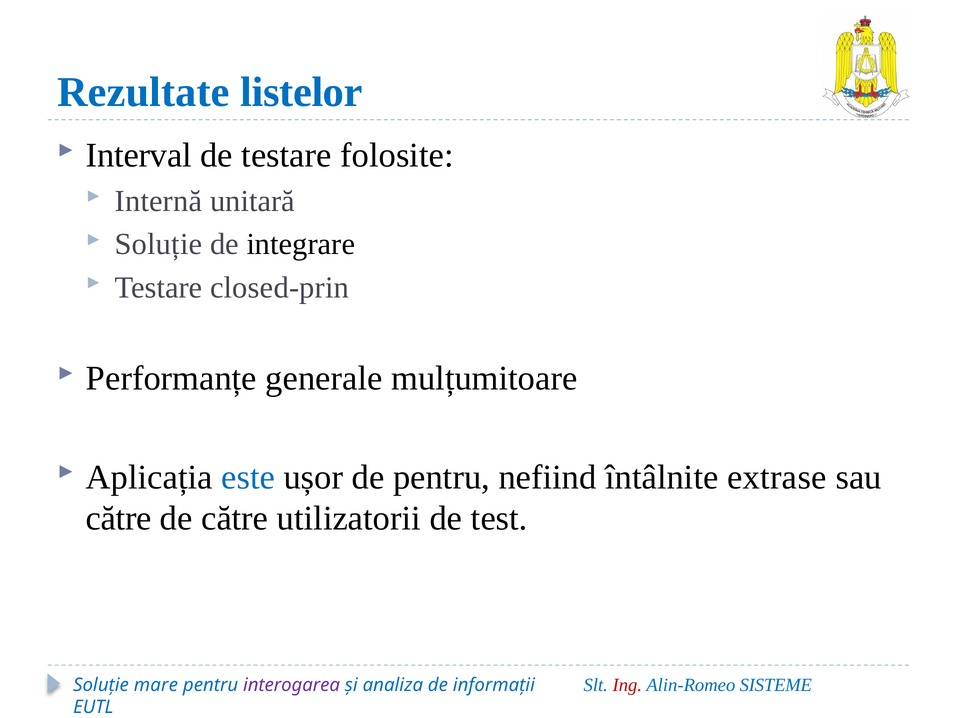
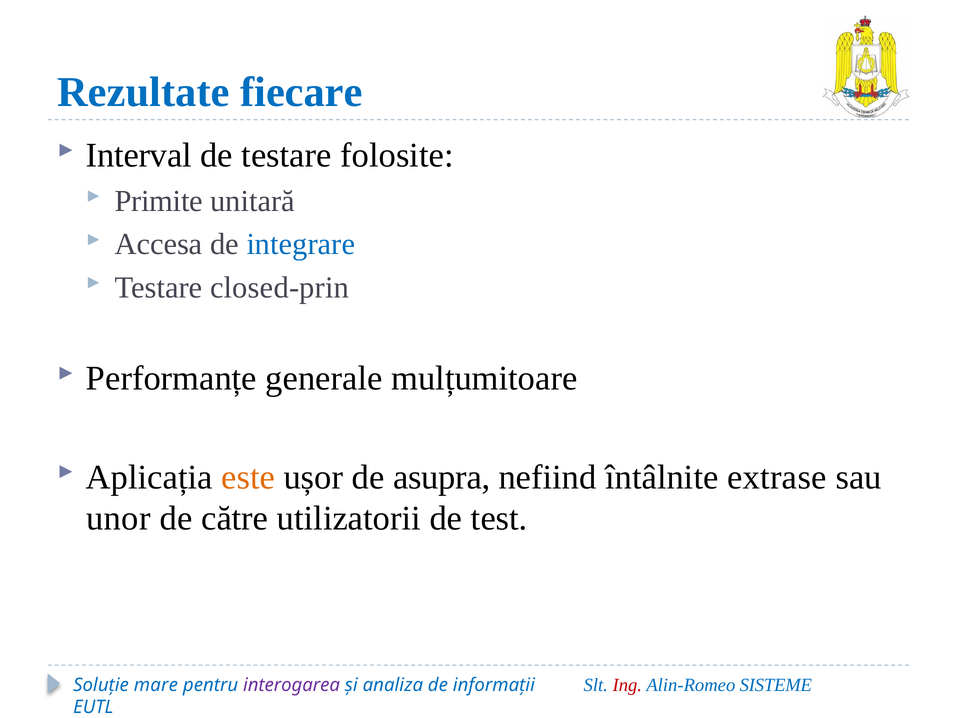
listelor: listelor -> fiecare (301, 92)
Internă: Internă -> Primite (159, 201)
Soluție: Soluție -> Accesa (159, 244)
integrare colour: black -> blue (301, 244)
este colour: blue -> orange (248, 477)
de pentru: pentru -> asupra (442, 477)
către: către -> unor (118, 518)
